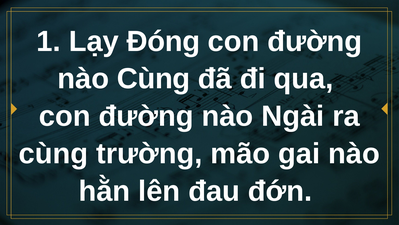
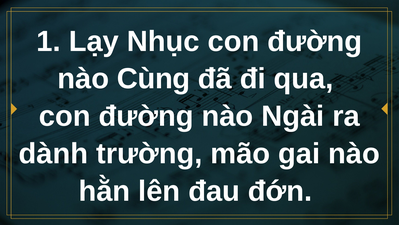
Đóng: Đóng -> Nhục (163, 41)
cùng: cùng -> dành (53, 153)
